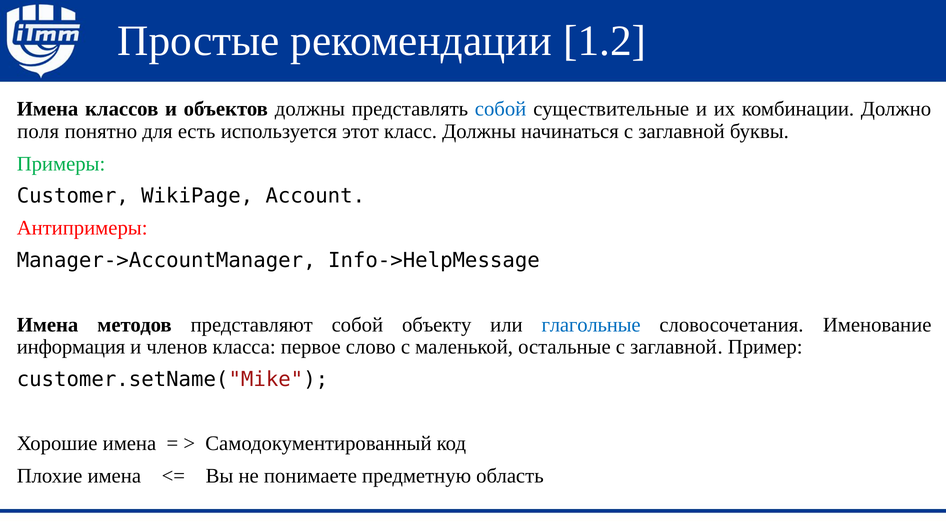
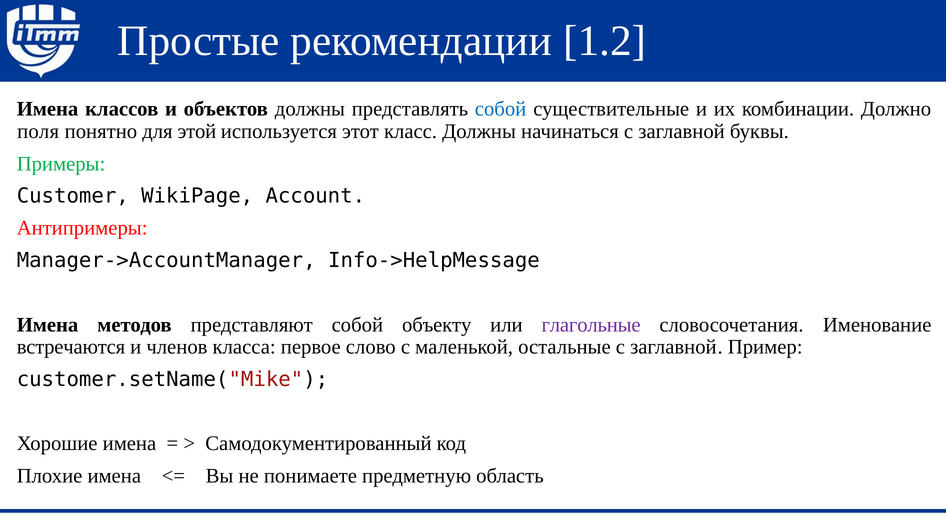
есть: есть -> этой (197, 132)
глагольные colour: blue -> purple (591, 325)
информация: информация -> встречаются (71, 347)
